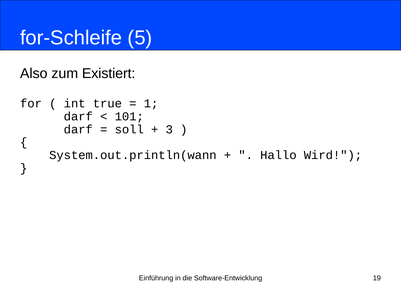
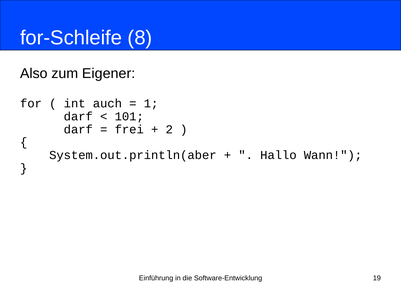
5: 5 -> 8 (140, 38)
Existiert: Existiert -> Eigener (109, 73)
true: true -> auch (107, 103)
soll: soll -> frei (129, 129)
3: 3 -> 2 (169, 129)
System.out.println(wann: System.out.println(wann -> System.out.println(aber (133, 155)
Wird: Wird -> Wann (333, 155)
